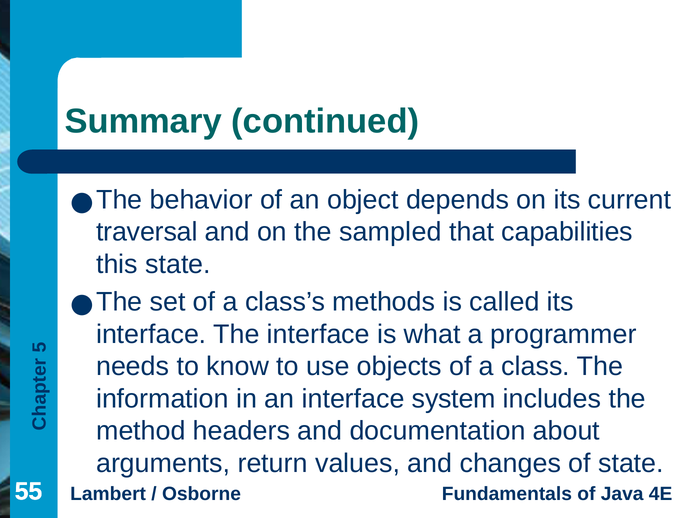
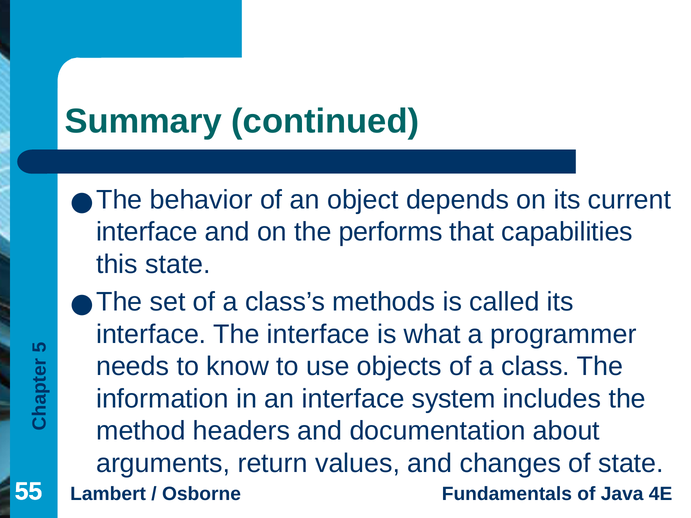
traversal: traversal -> interface (147, 232)
sampled: sampled -> performs (391, 232)
